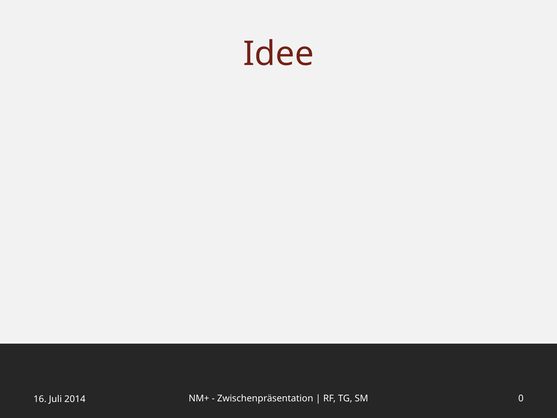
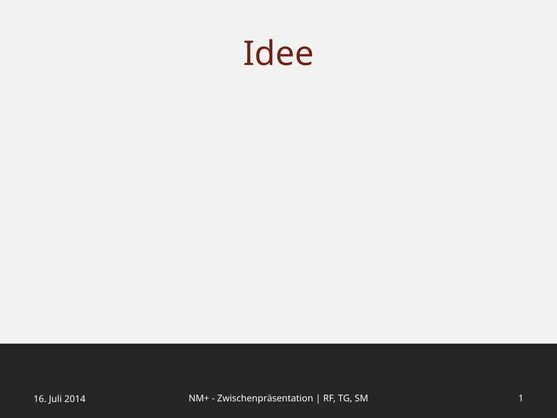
0: 0 -> 1 (521, 398)
